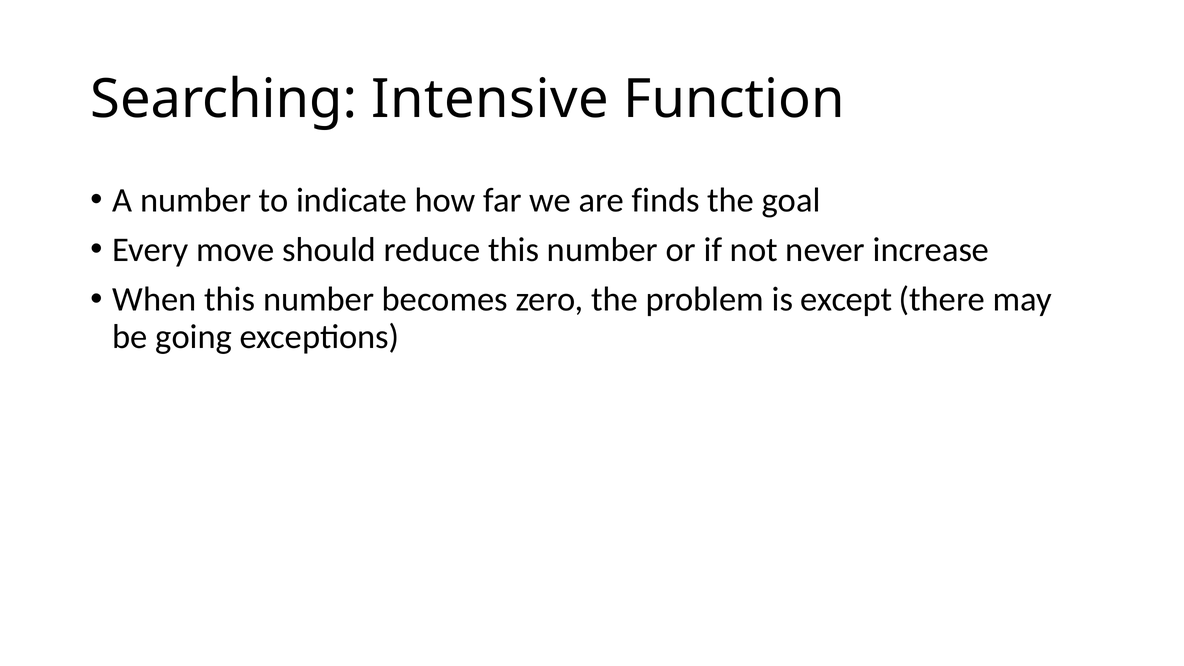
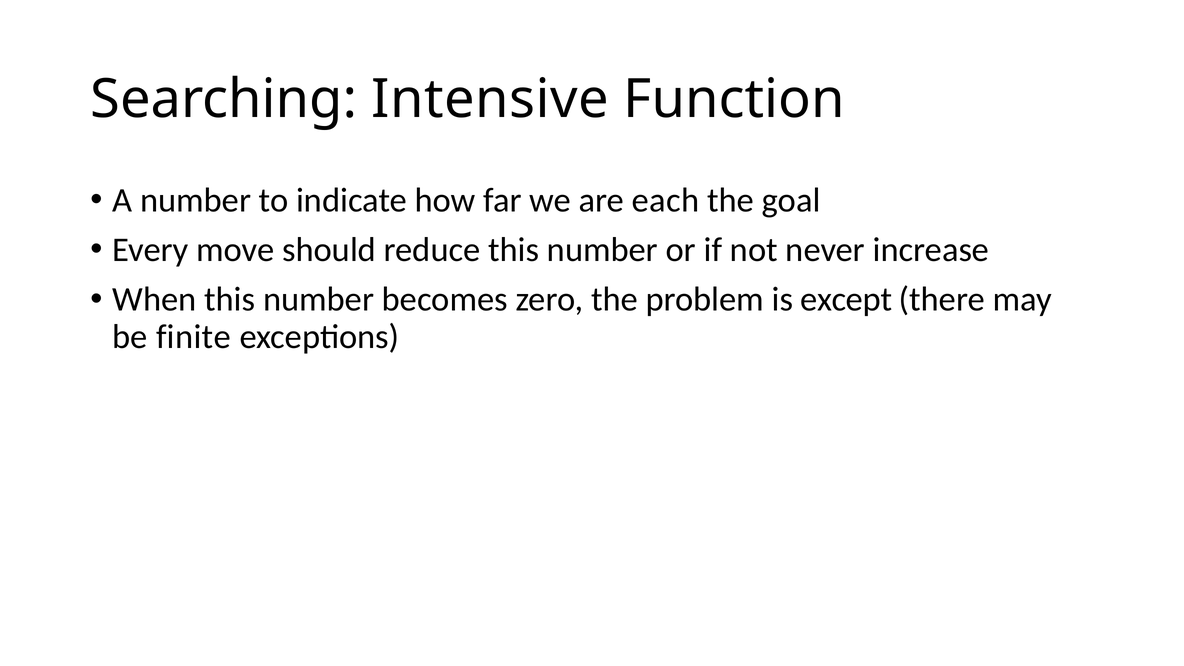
finds: finds -> each (666, 200)
going: going -> finite (193, 337)
